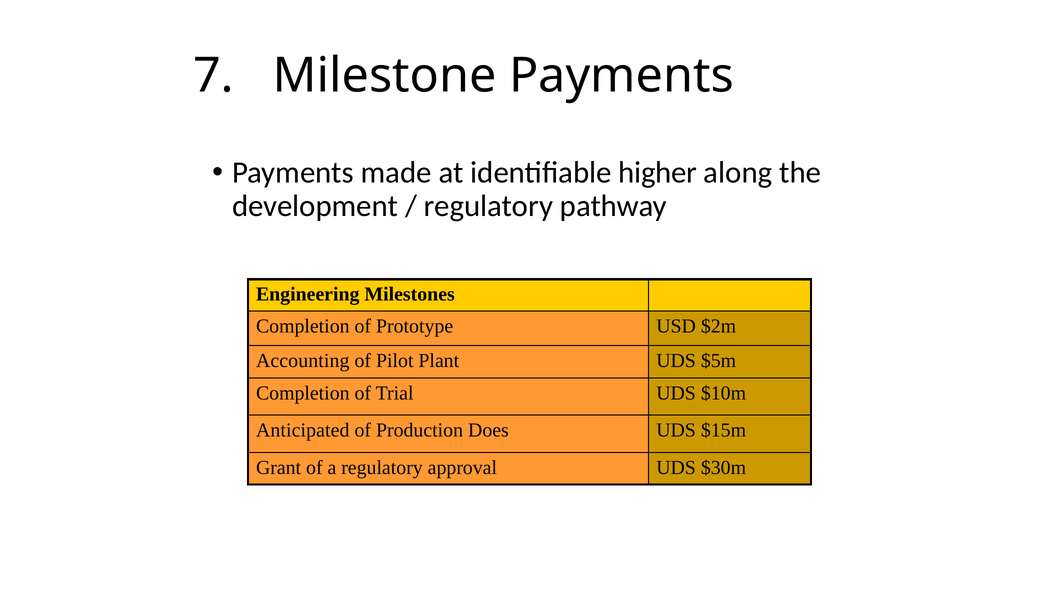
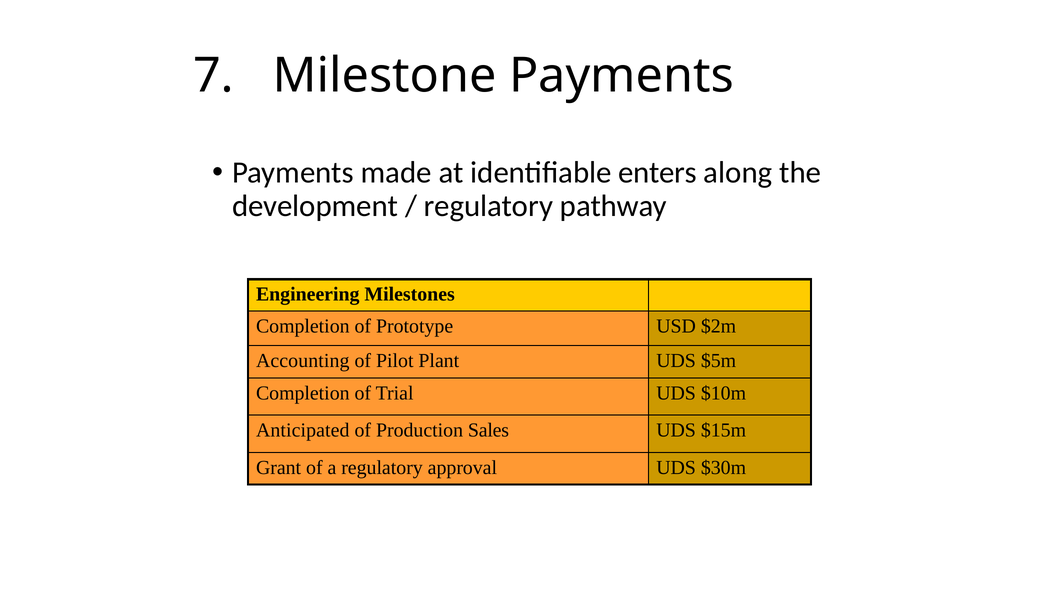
higher: higher -> enters (658, 173)
Does: Does -> Sales (489, 430)
